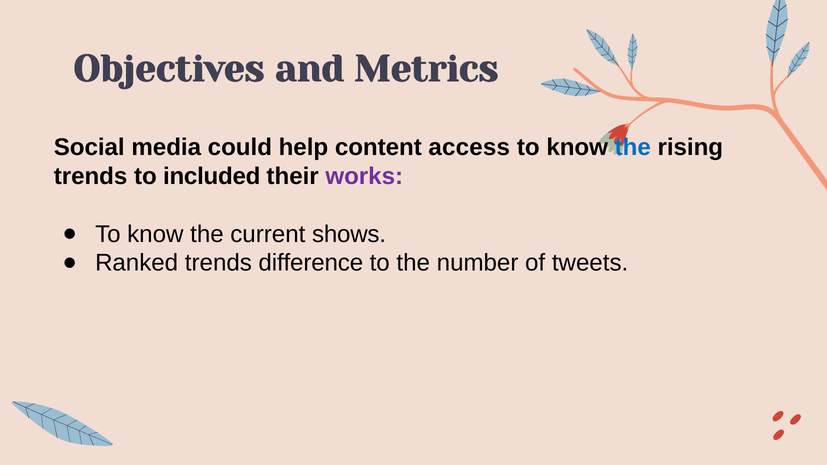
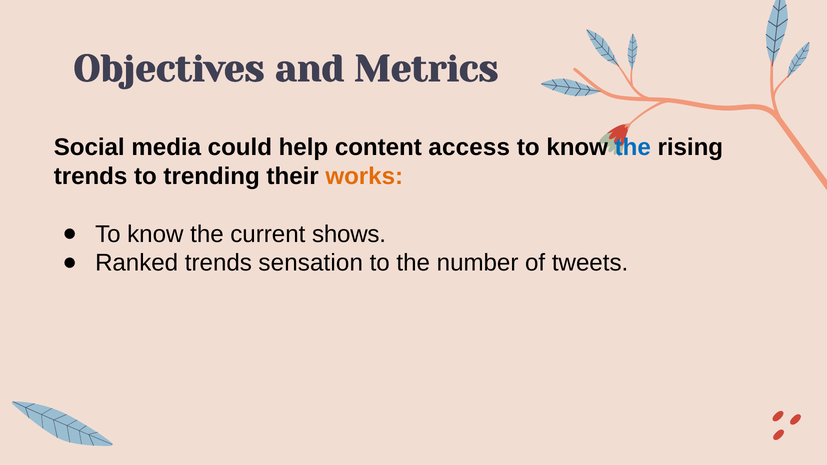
included: included -> trending (212, 176)
works colour: purple -> orange (364, 176)
difference: difference -> sensation (311, 263)
